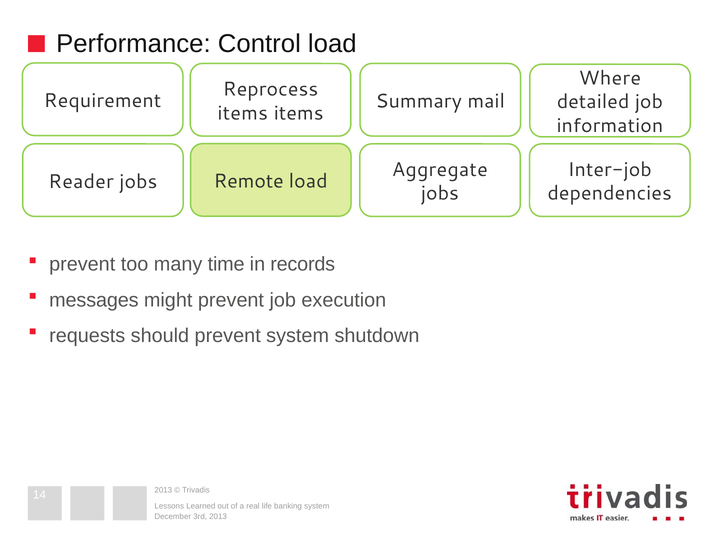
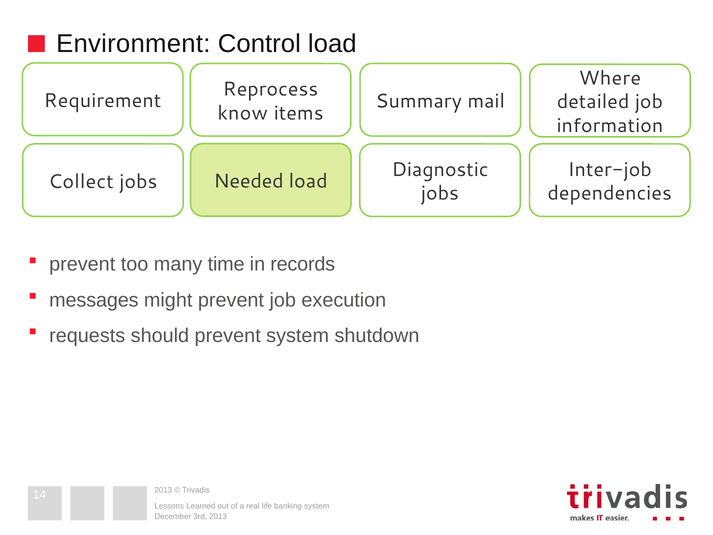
Performance: Performance -> Environment (133, 44)
items: items -> know (243, 113)
Aggregate: Aggregate -> Diagnostic (440, 170)
Remote: Remote -> Needed (249, 181)
Reader: Reader -> Collect (81, 181)
